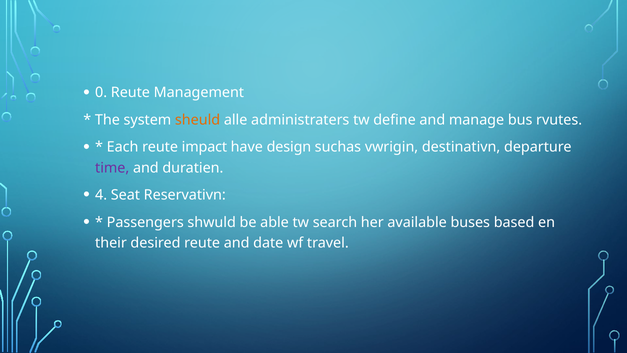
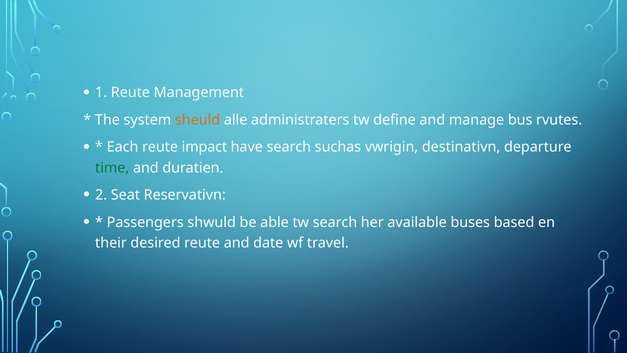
0: 0 -> 1 (101, 93)
have design: design -> search (289, 147)
time colour: purple -> green (112, 168)
4: 4 -> 2 (101, 195)
